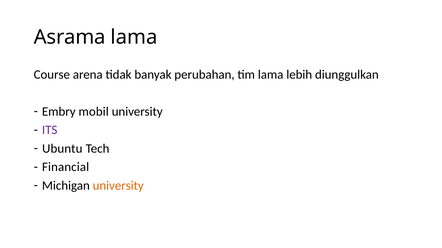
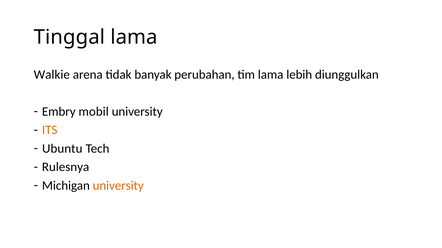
Asrama: Asrama -> Tinggal (69, 37)
Course: Course -> Walkie (52, 75)
ITS colour: purple -> orange (50, 130)
Financial: Financial -> Rulesnya (66, 167)
